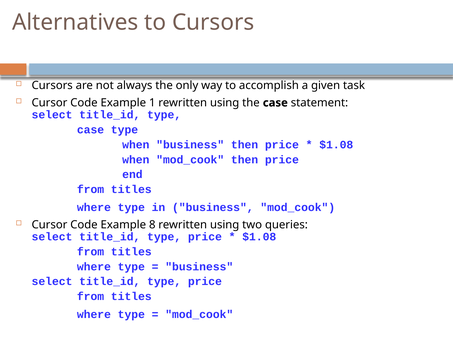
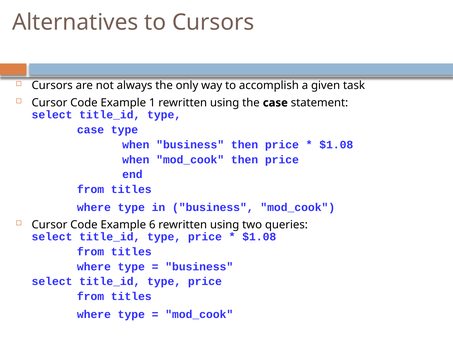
8: 8 -> 6 (152, 225)
